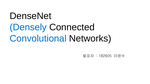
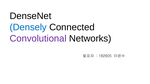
Convolutional colour: blue -> purple (38, 39)
